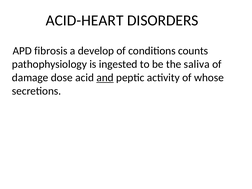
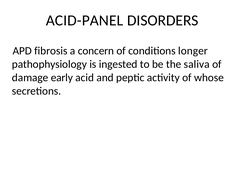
ACID-HEART: ACID-HEART -> ACID-PANEL (85, 20)
develop: develop -> concern (96, 51)
counts: counts -> longer (193, 51)
dose: dose -> early (62, 78)
and underline: present -> none (105, 78)
